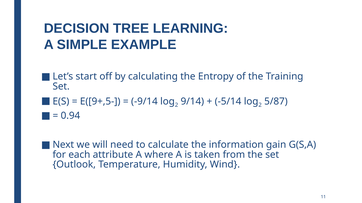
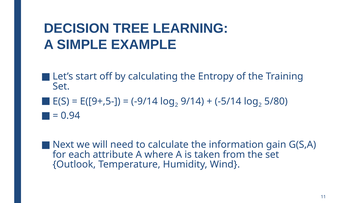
5/87: 5/87 -> 5/80 (276, 102)
